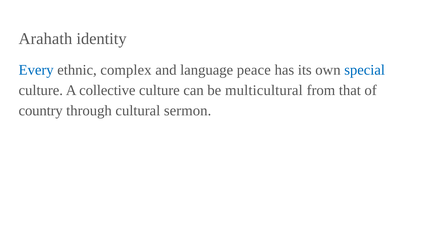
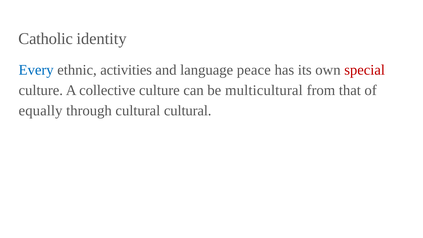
Arahath: Arahath -> Catholic (46, 39)
complex: complex -> activities (126, 70)
special colour: blue -> red (365, 70)
country: country -> equally (41, 111)
cultural sermon: sermon -> cultural (188, 111)
